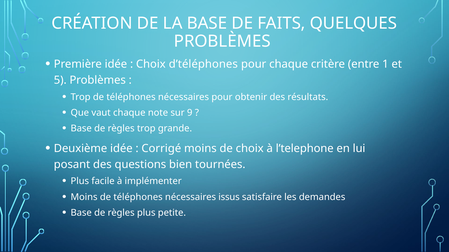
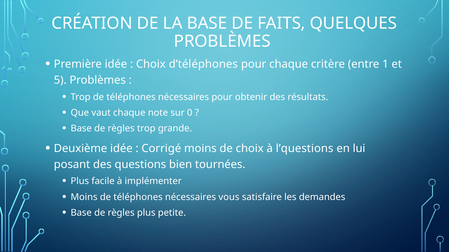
9: 9 -> 0 (190, 113)
l’telephone: l’telephone -> l’questions (305, 149)
issus: issus -> vous (229, 197)
